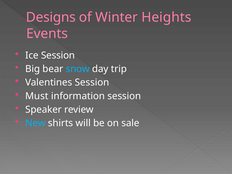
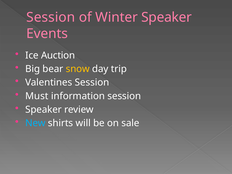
Designs: Designs -> Session (51, 17)
Winter Heights: Heights -> Speaker (167, 17)
Ice Session: Session -> Auction (58, 55)
snow colour: light blue -> yellow (78, 69)
